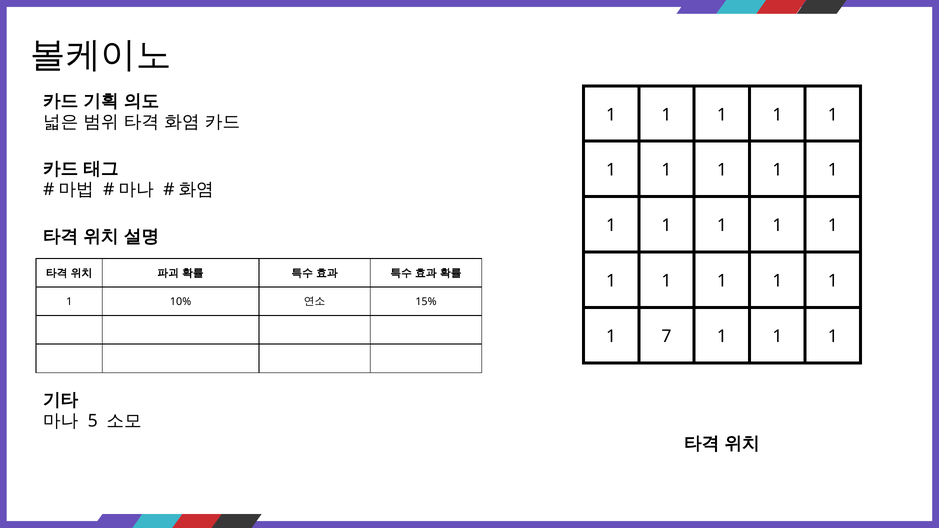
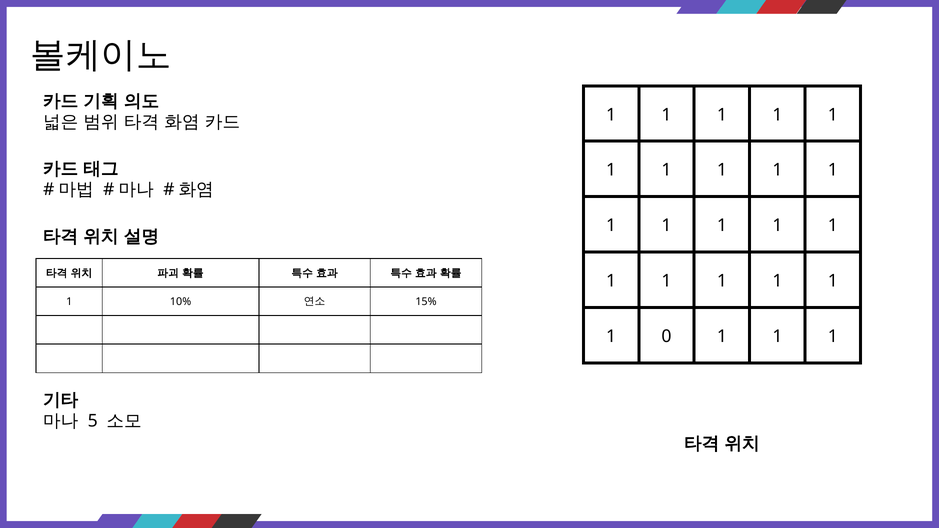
7: 7 -> 0 (667, 337)
